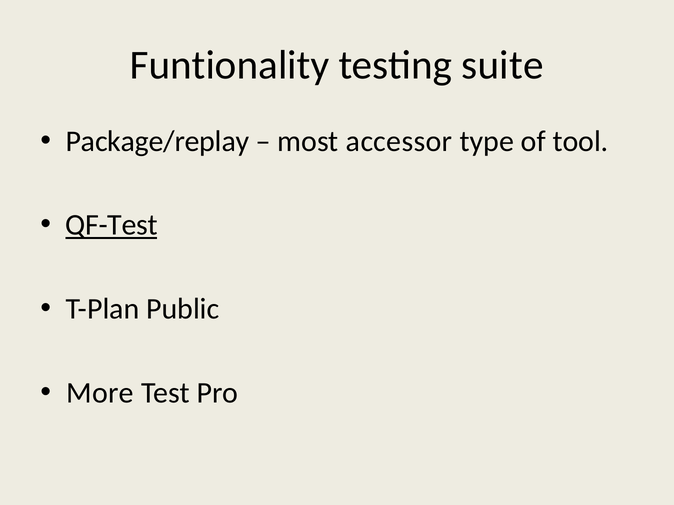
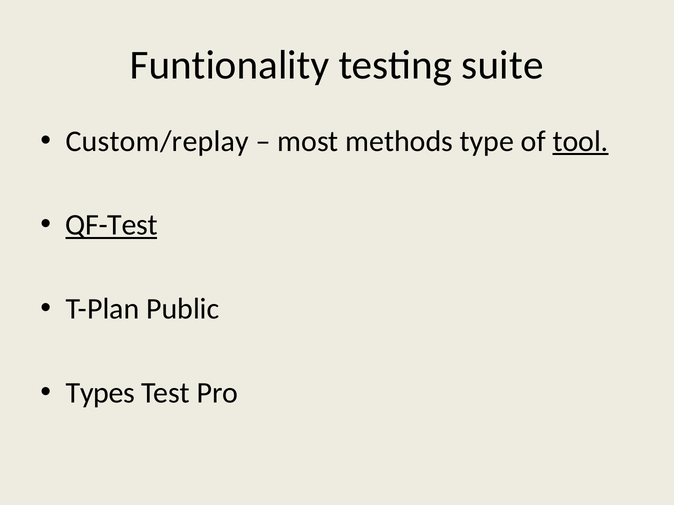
Package/replay: Package/replay -> Custom/replay (157, 141)
accessor: accessor -> methods (399, 141)
tool underline: none -> present (580, 141)
More: More -> Types (100, 393)
